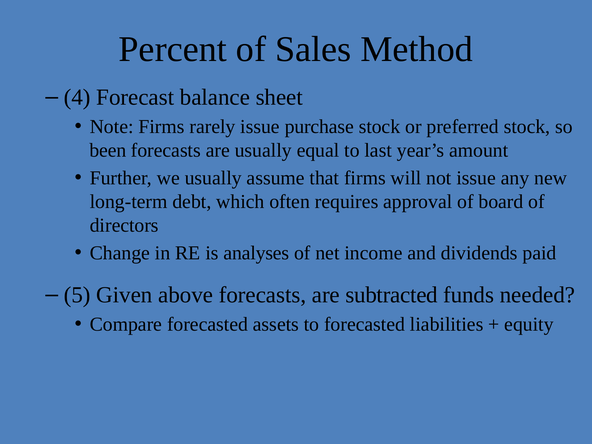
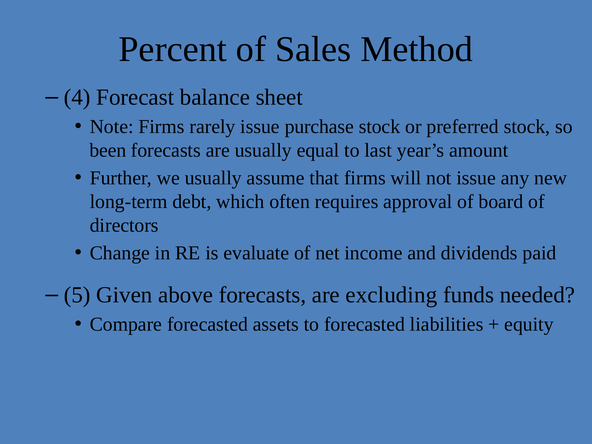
analyses: analyses -> evaluate (256, 253)
subtracted: subtracted -> excluding (391, 295)
